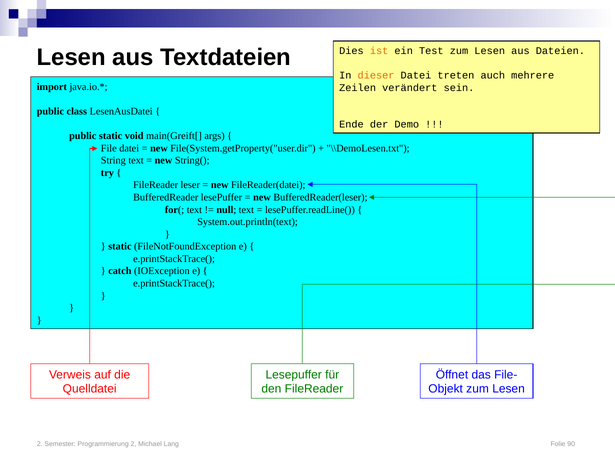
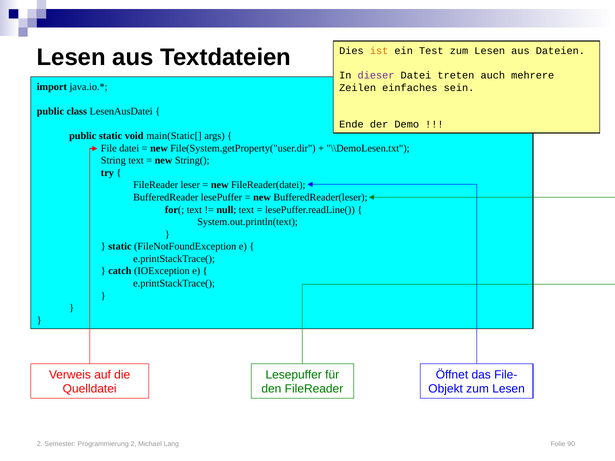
dieser colour: orange -> purple (376, 75)
verändert: verändert -> einfaches (410, 88)
main(Greift[: main(Greift[ -> main(Static[ (174, 136)
